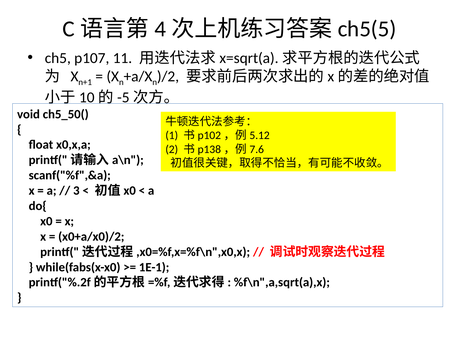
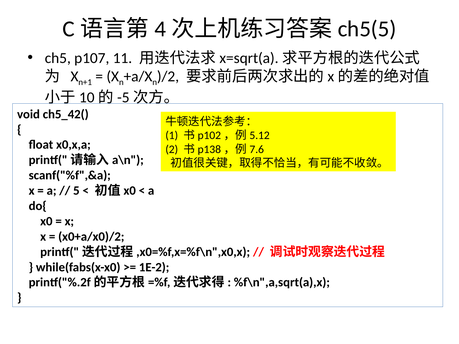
ch5_50(: ch5_50( -> ch5_42( (66, 114)
3: 3 -> 5 (76, 191)
1E-1: 1E-1 -> 1E-2 (154, 267)
